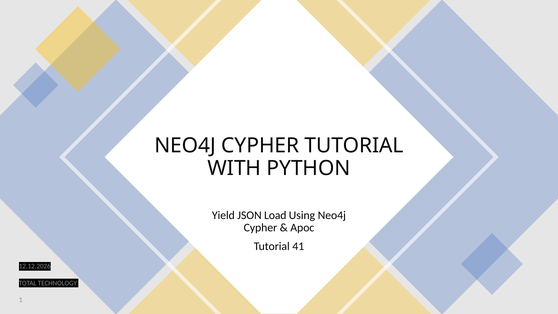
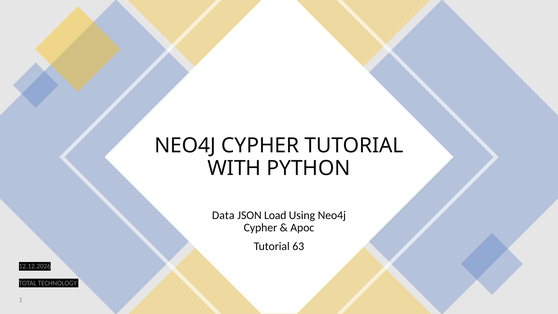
Yield: Yield -> Data (223, 215)
41: 41 -> 63 (298, 246)
